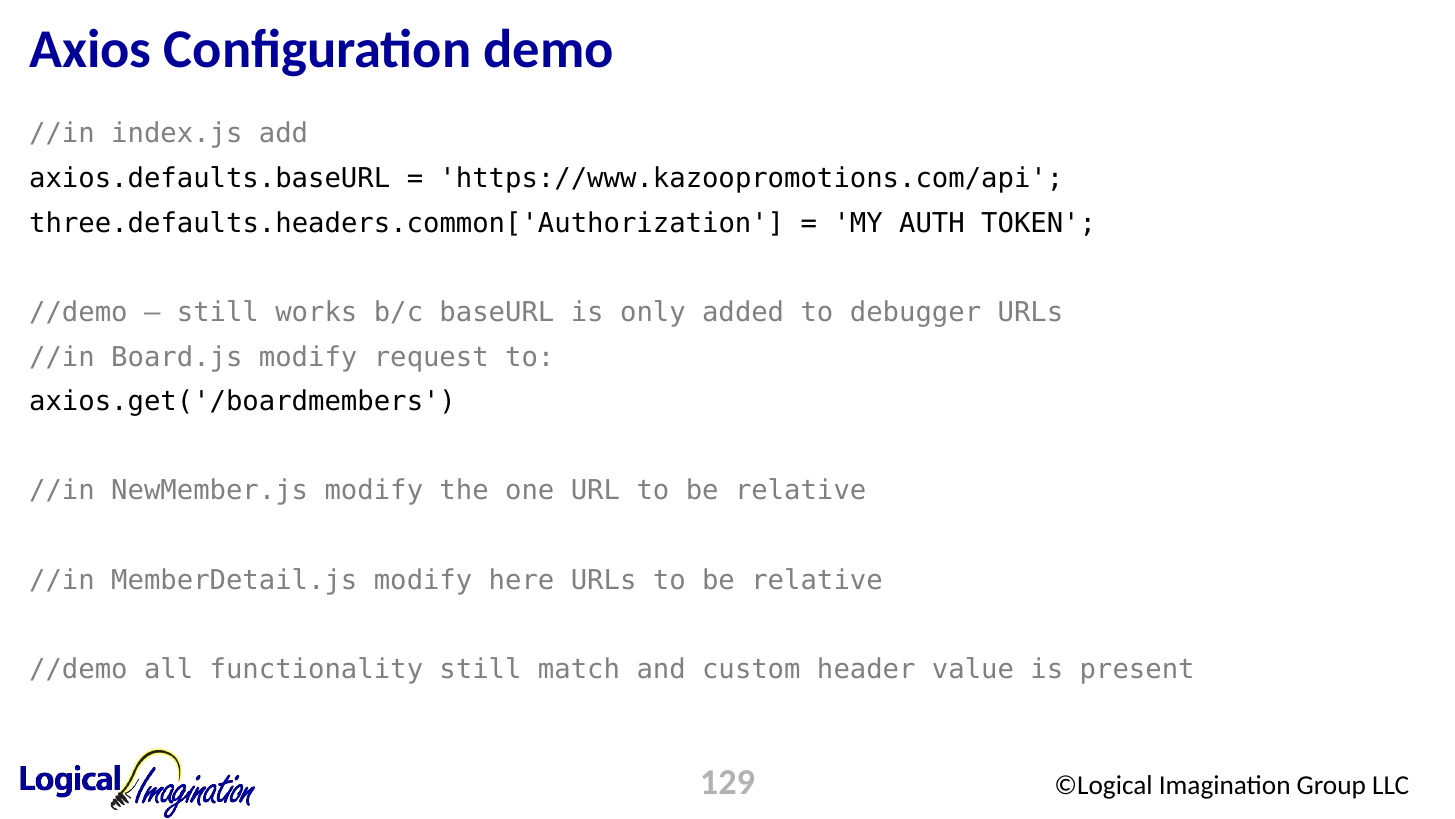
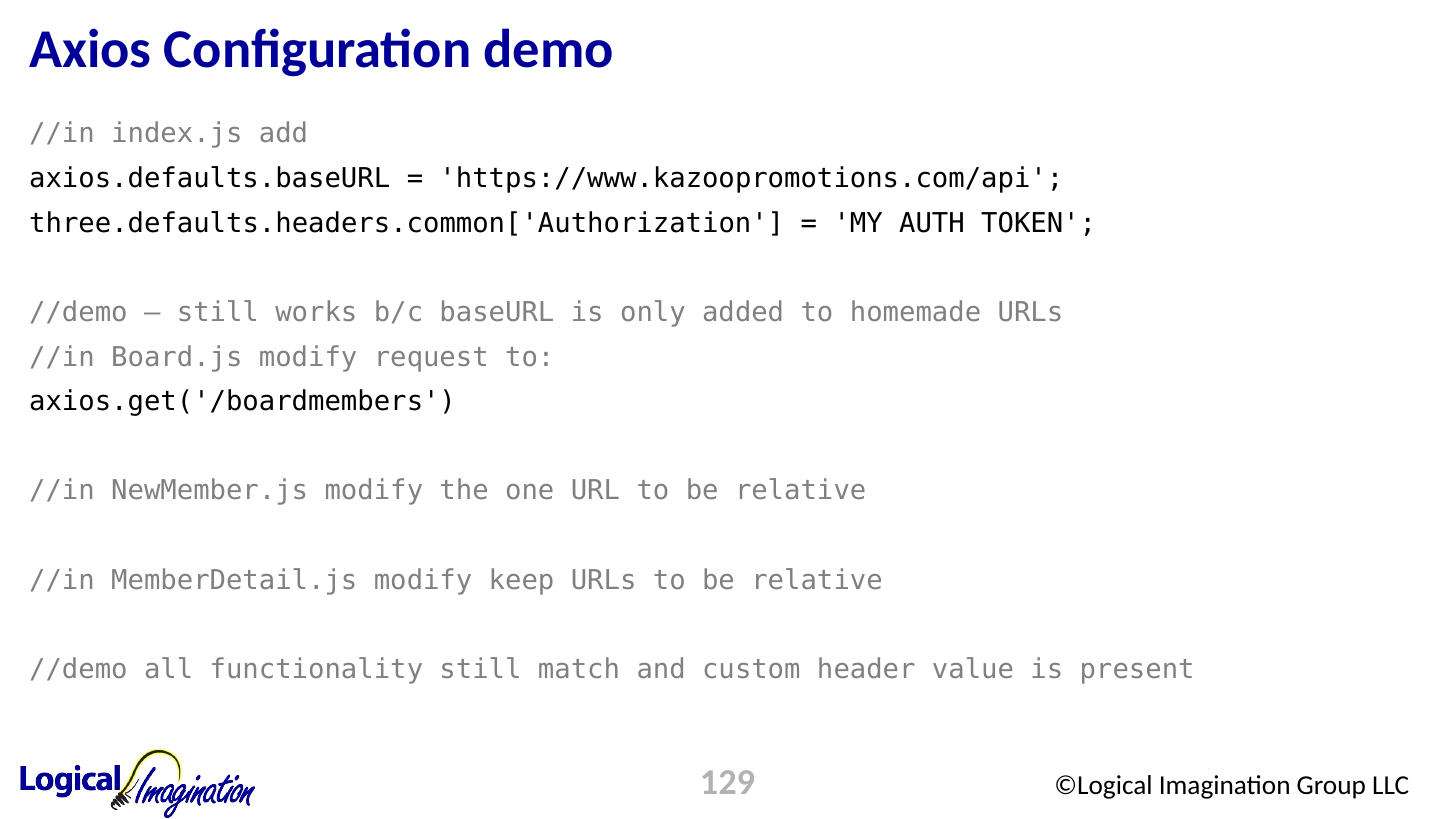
debugger: debugger -> homemade (916, 312)
here: here -> keep (522, 580)
